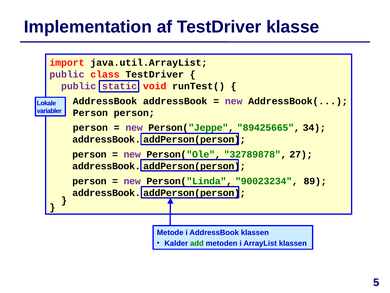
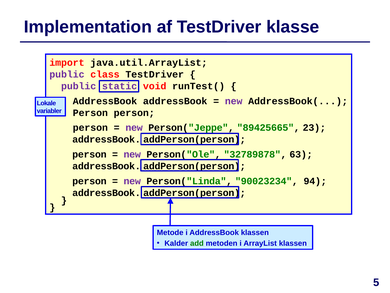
34: 34 -> 23 (314, 128)
27: 27 -> 63 (301, 154)
89: 89 -> 94 (315, 181)
